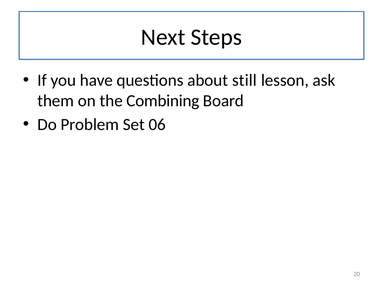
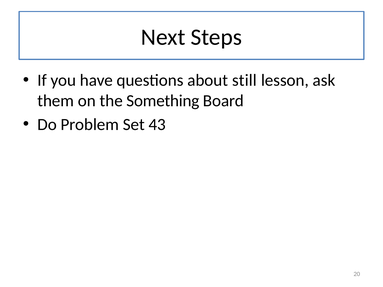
Combining: Combining -> Something (163, 101)
06: 06 -> 43 (157, 125)
